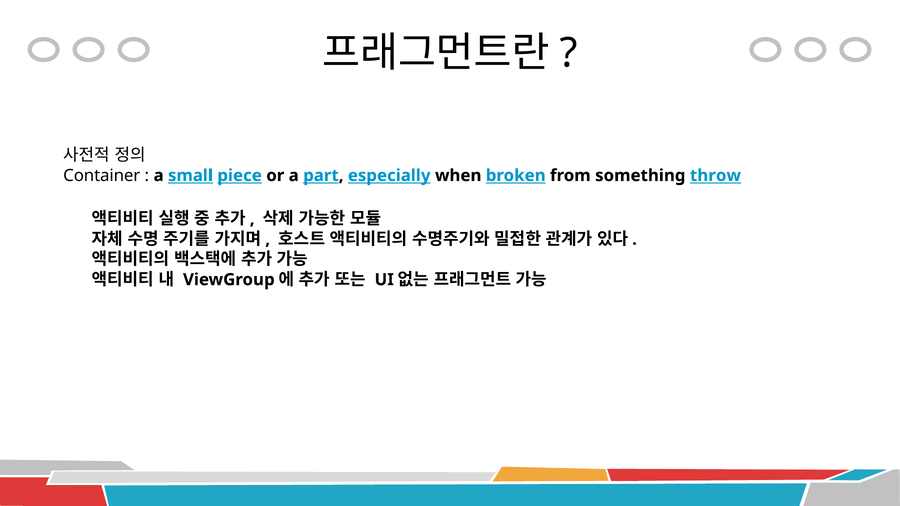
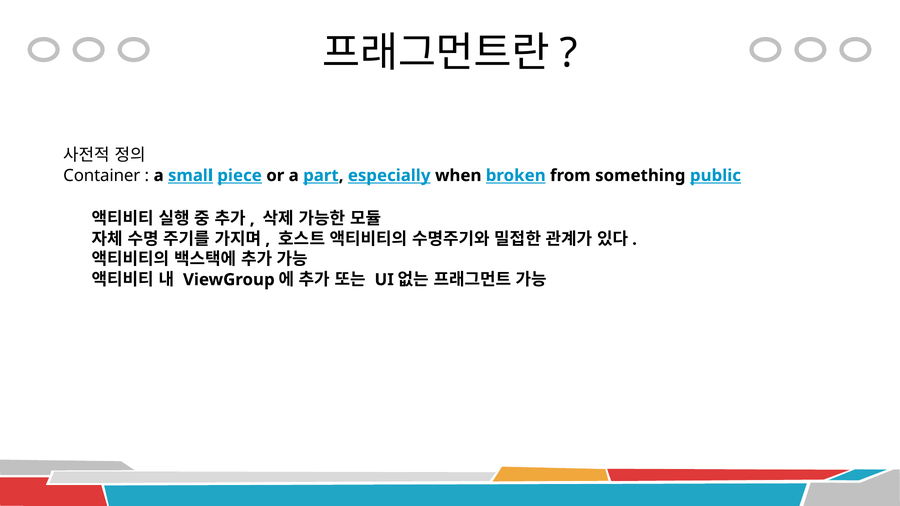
throw: throw -> public (715, 176)
